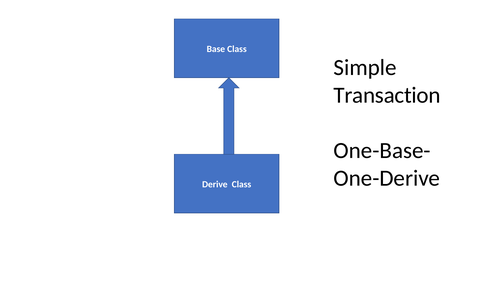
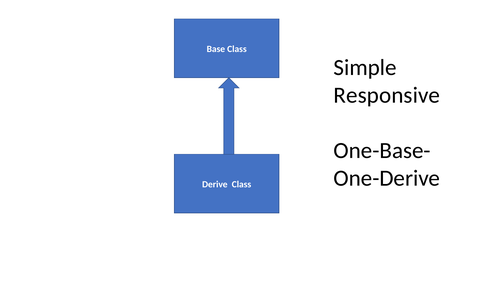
Transaction: Transaction -> Responsive (387, 95)
